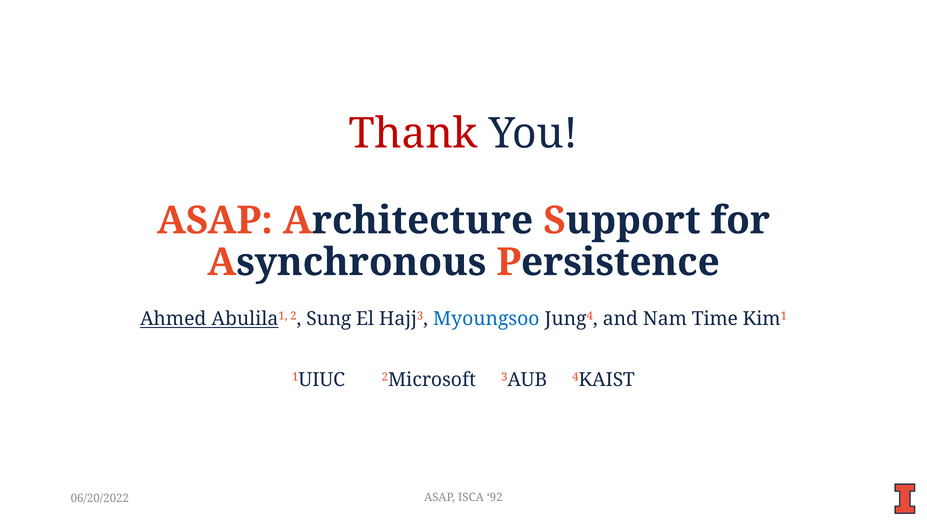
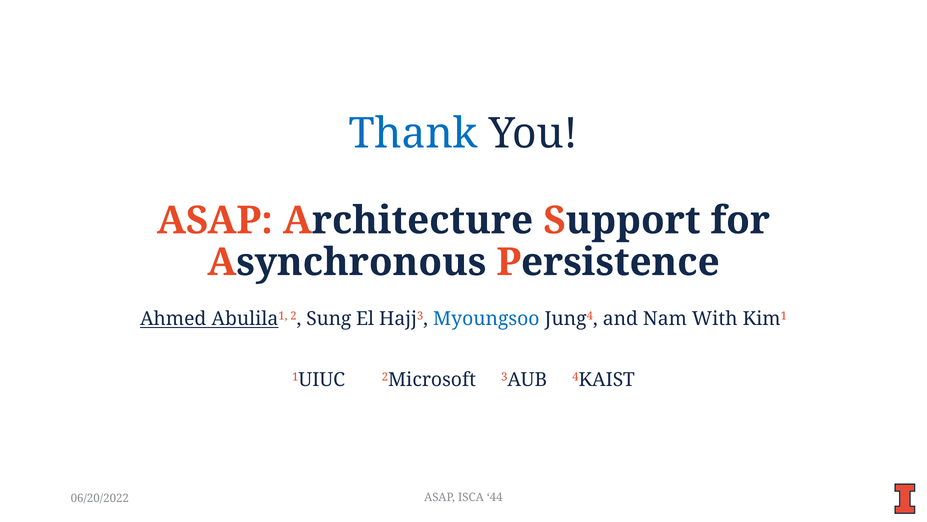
Thank colour: red -> blue (413, 134)
Time: Time -> With (715, 319)
92: 92 -> 44 (495, 497)
